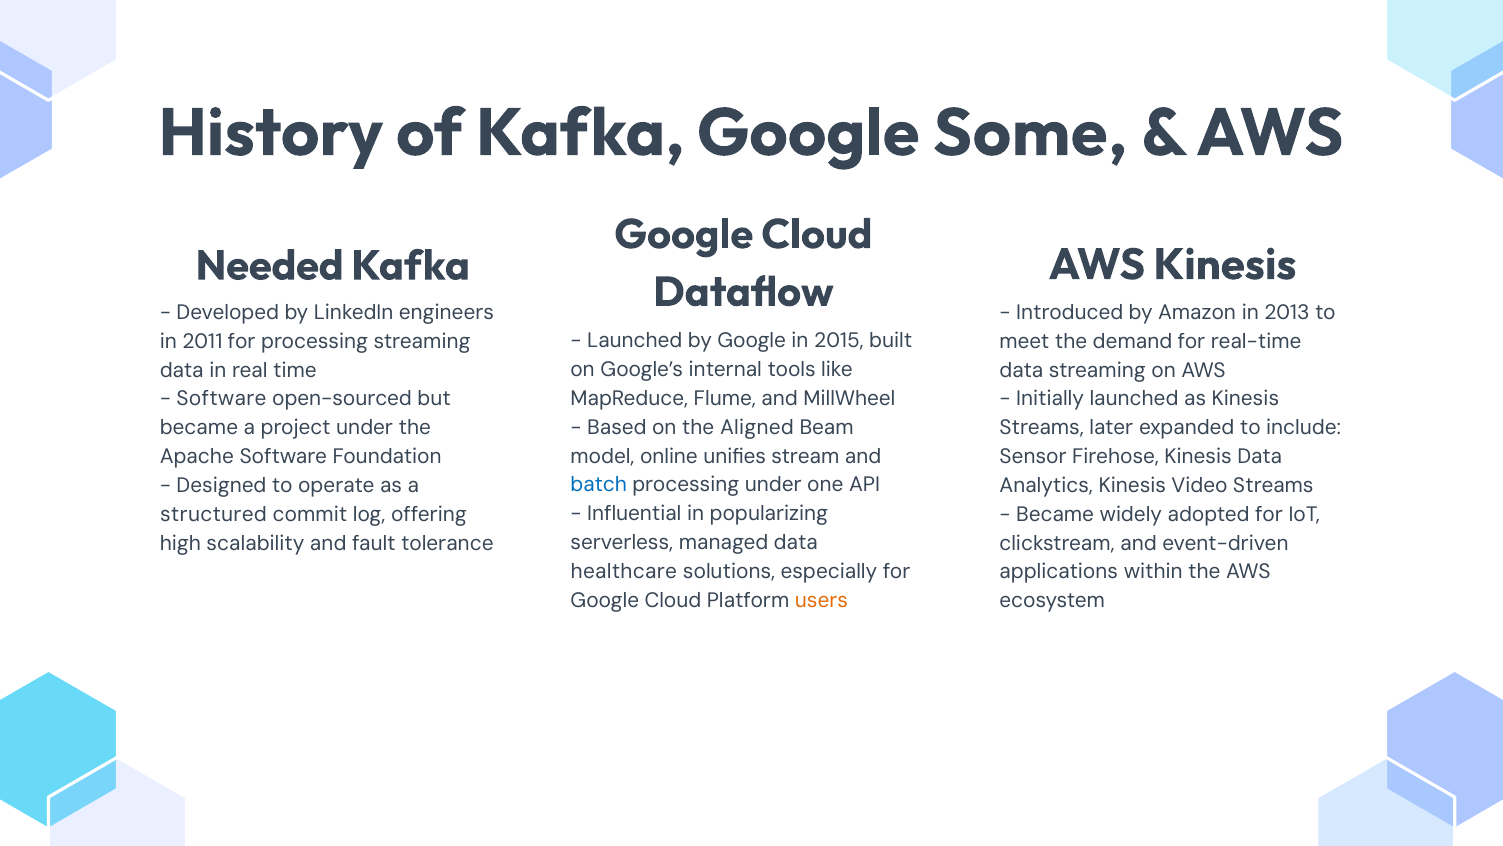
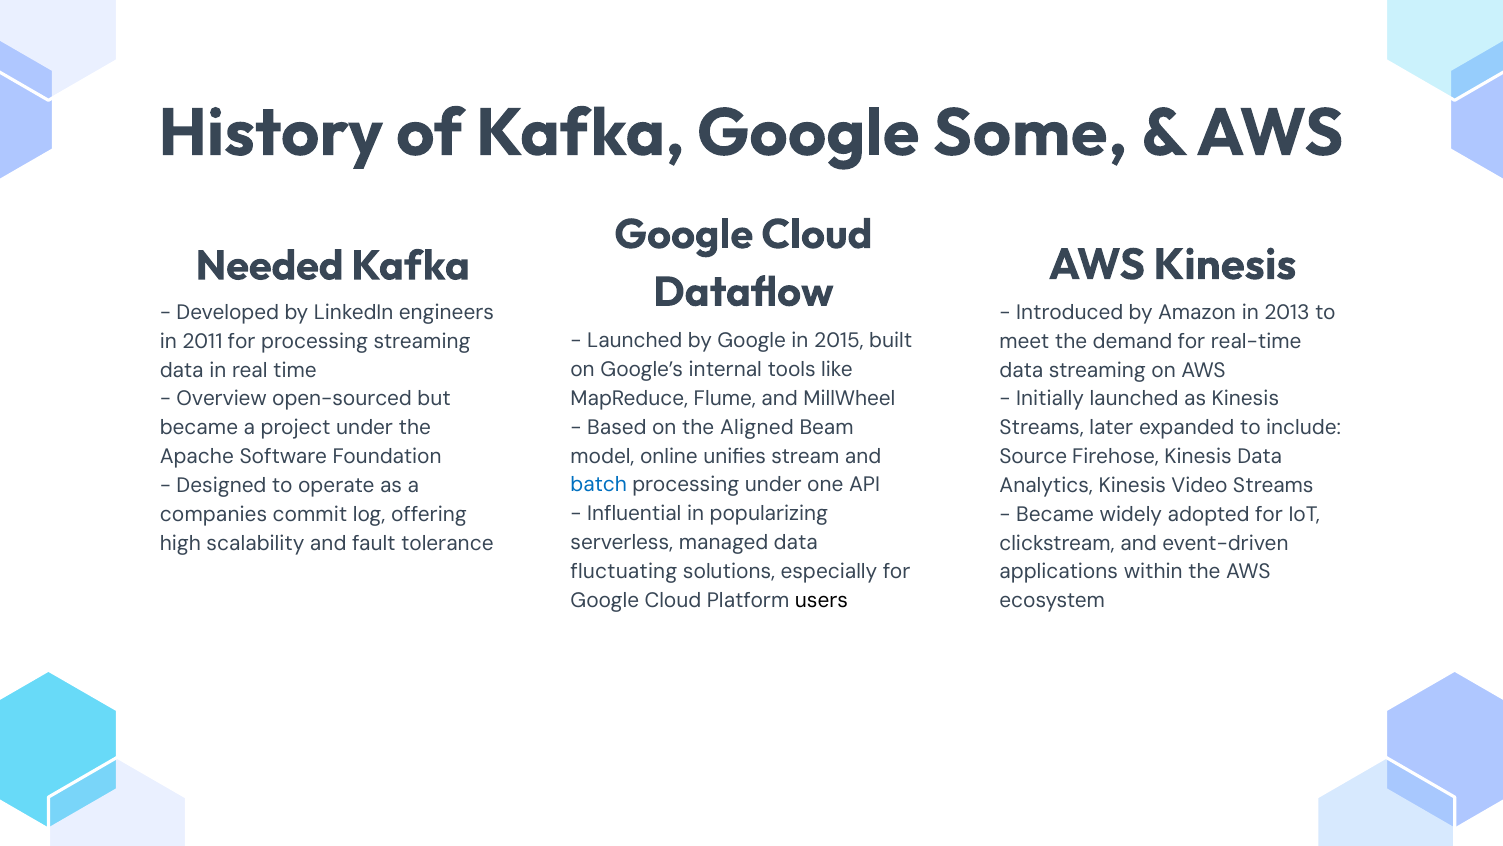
Software: Software -> Overview (222, 399)
Sensor: Sensor -> Source (1033, 456)
structured: structured -> companies (214, 514)
healthcare: healthcare -> fluctuating (624, 571)
users colour: orange -> black (821, 600)
